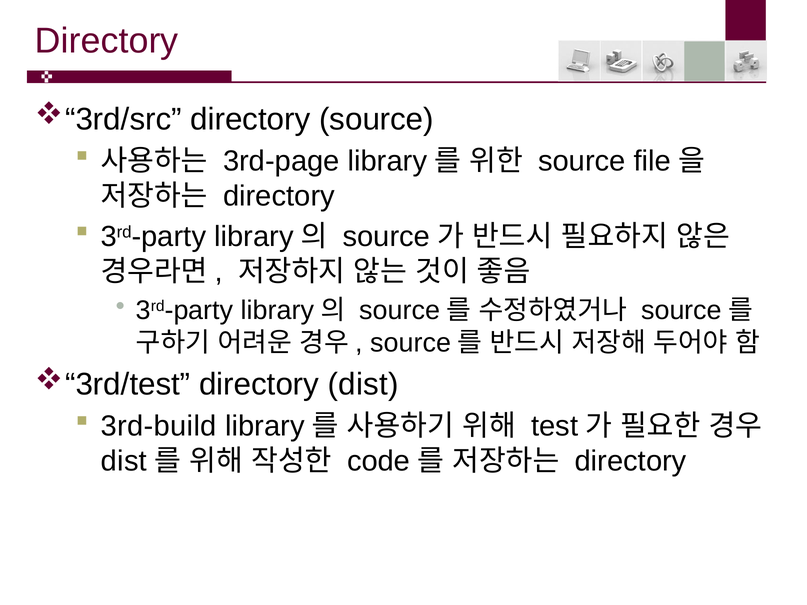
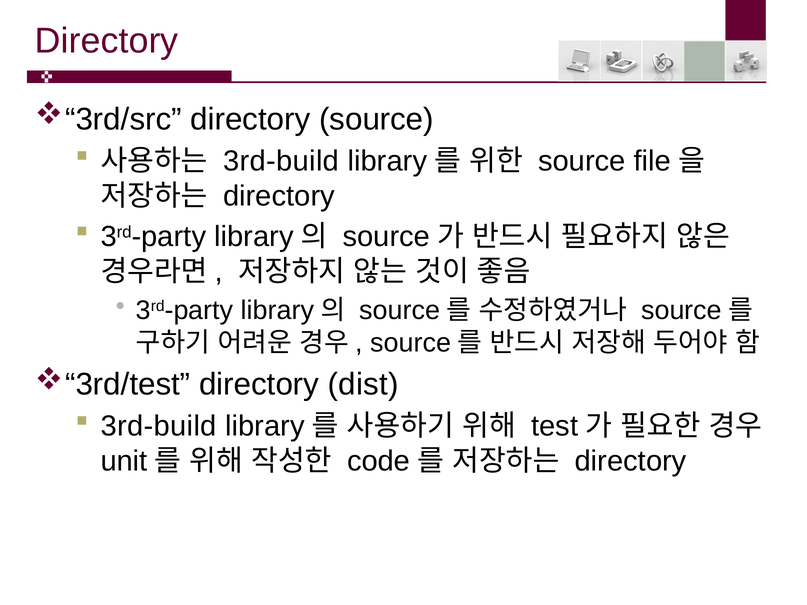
3rd-page: 3rd-page -> 3rd-build (281, 161)
dist: dist -> unit (124, 461)
